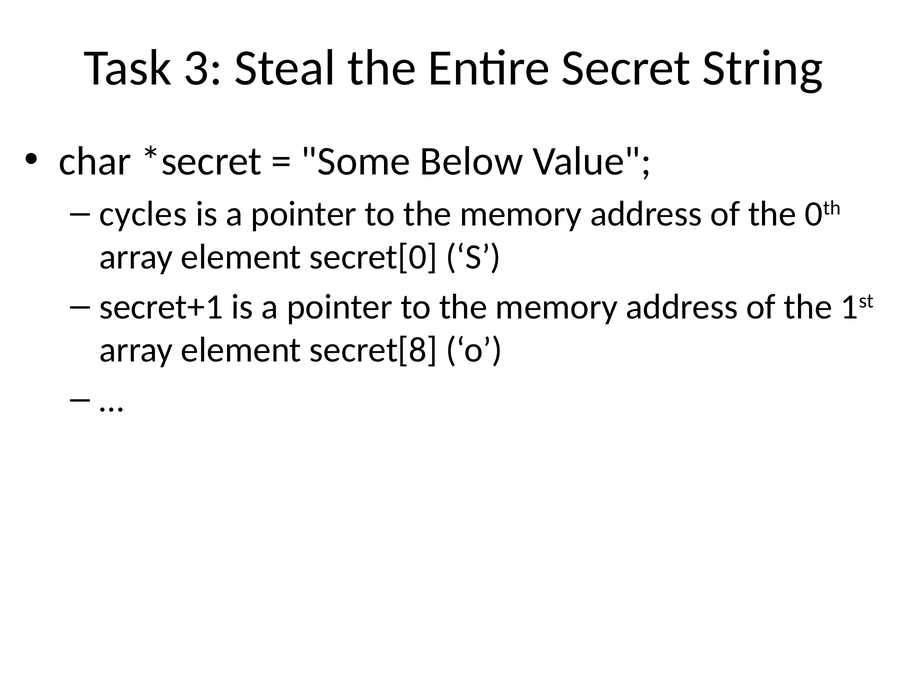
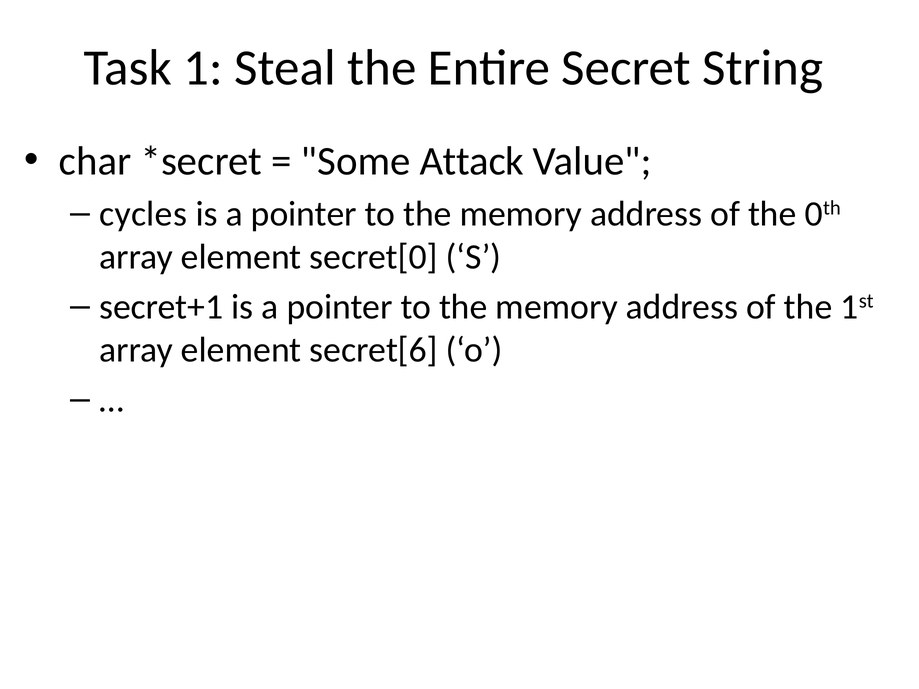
3: 3 -> 1 (203, 68)
Below: Below -> Attack (472, 161)
secret[8: secret[8 -> secret[6 (374, 350)
